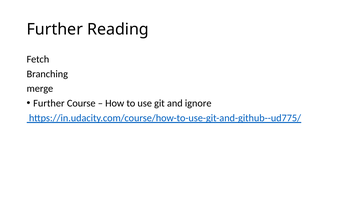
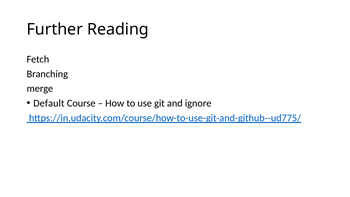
Further: Further -> Default (49, 103)
